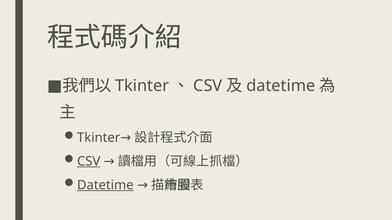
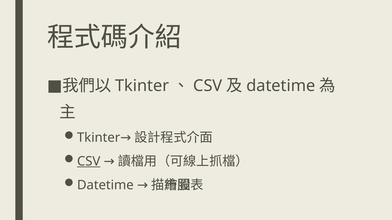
Datetime underline: present -> none (105, 185)
